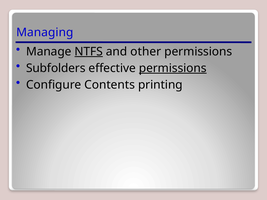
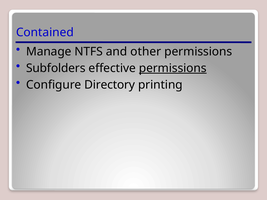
Managing: Managing -> Contained (45, 32)
NTFS underline: present -> none (89, 52)
Contents: Contents -> Directory (110, 85)
